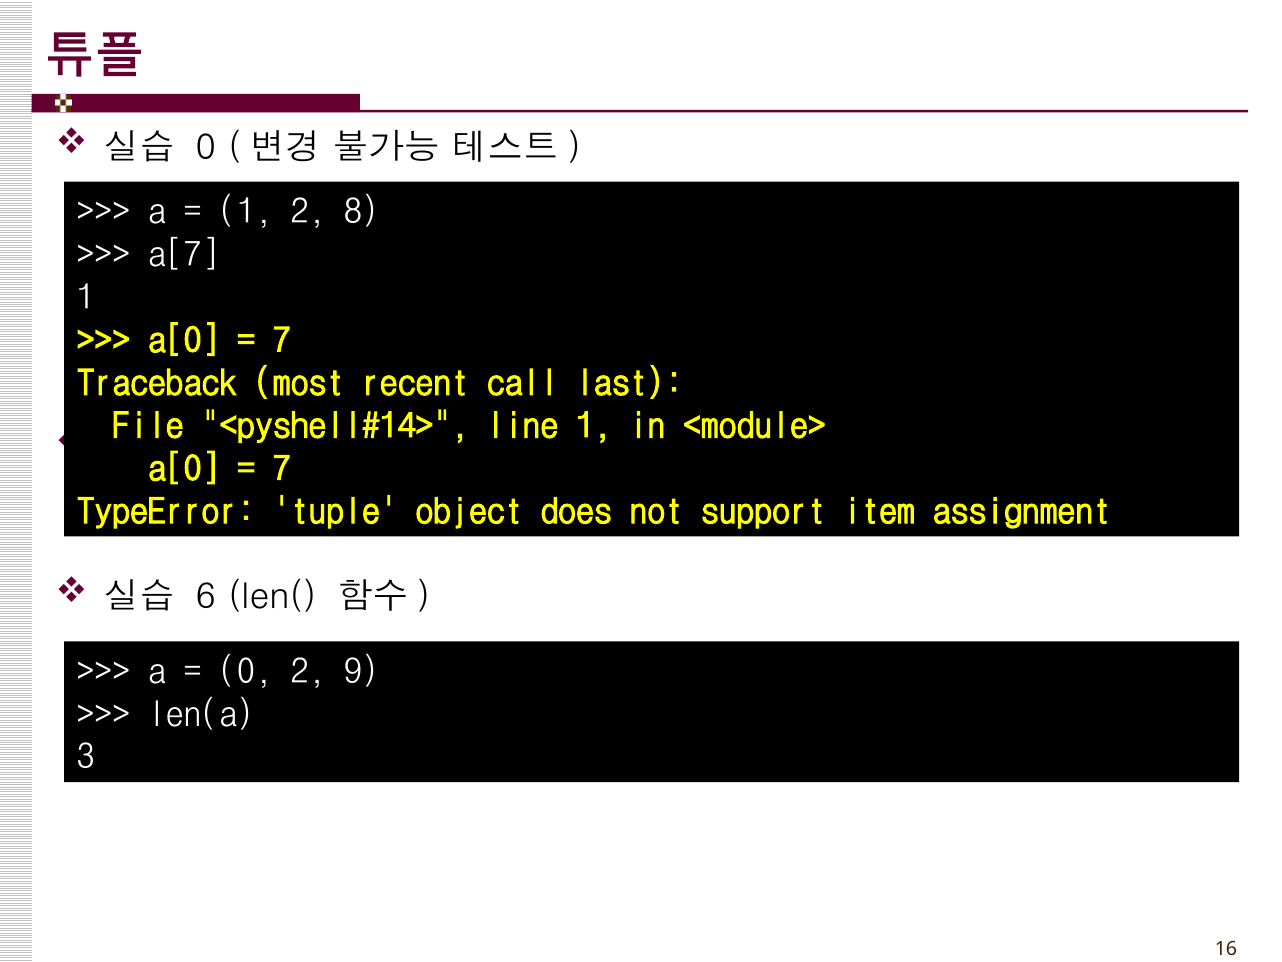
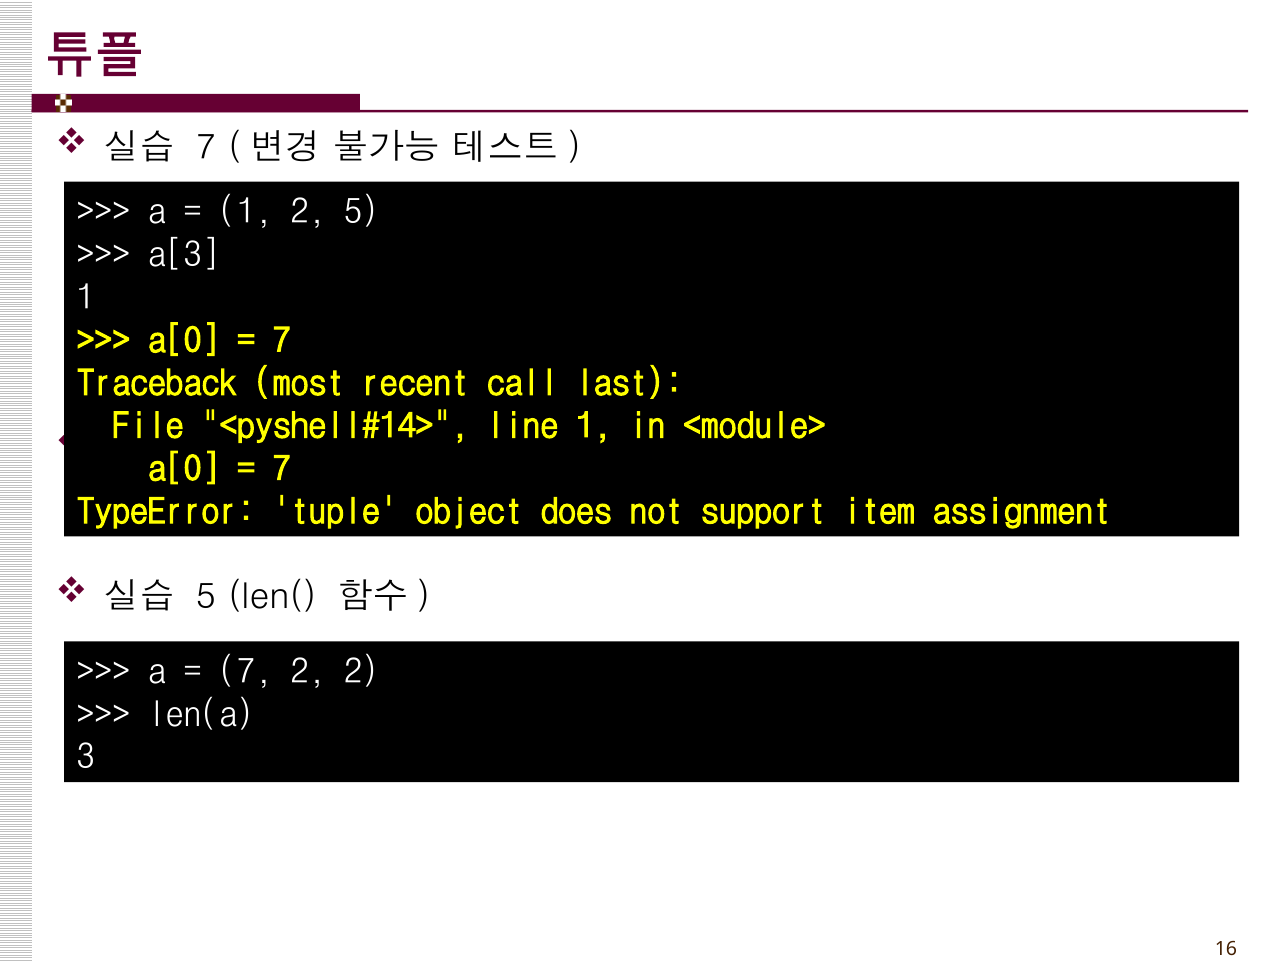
0: 0 -> 7 (206, 148)
2 8: 8 -> 5 (362, 212)
a[7: a[7 -> a[3 (184, 254)
6: 6 -> 5 (206, 597)
0: 0 -> 7 (246, 671)
2 9: 9 -> 2 (362, 671)
